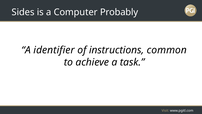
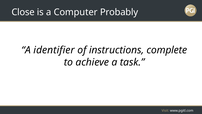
Sides: Sides -> Close (23, 12)
common: common -> complete (167, 50)
